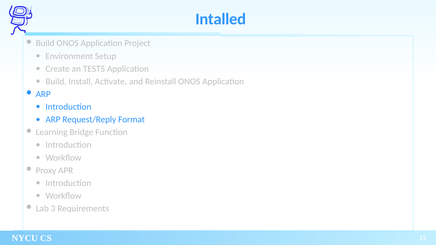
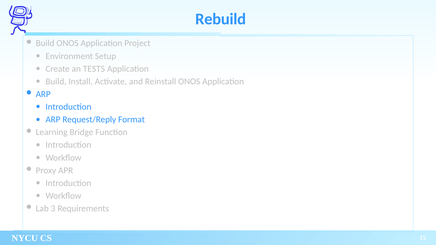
Intalled: Intalled -> Rebuild (221, 19)
